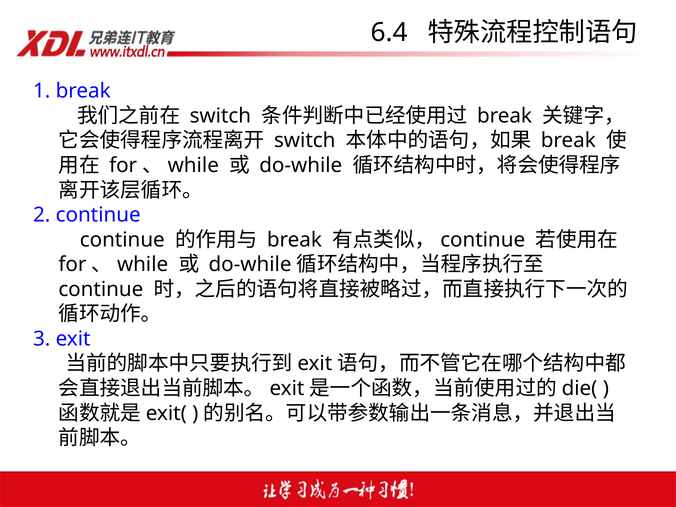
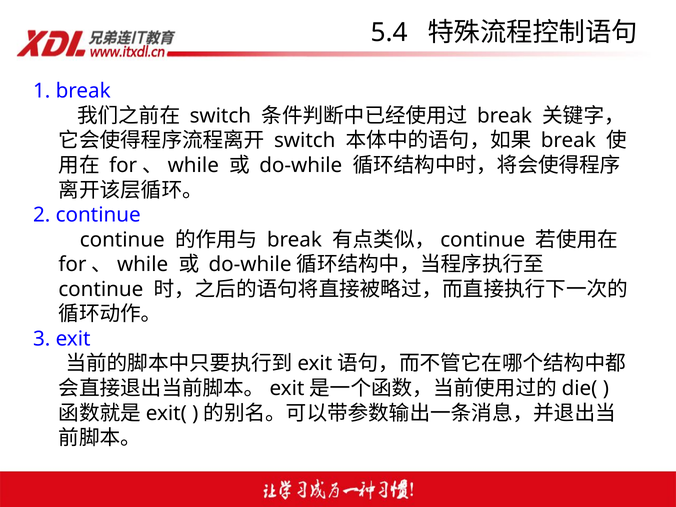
6.4: 6.4 -> 5.4 (389, 32)
